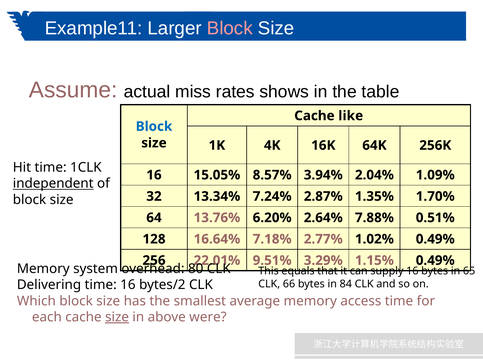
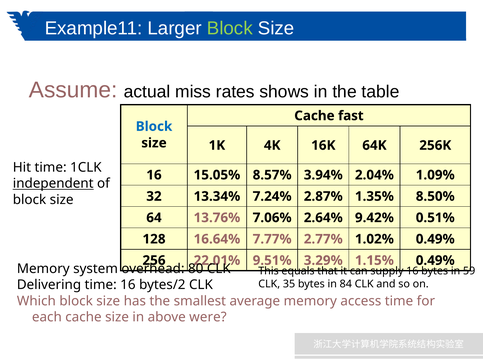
Block colour: pink -> light green (230, 28)
like: like -> fast (351, 116)
1.70%: 1.70% -> 8.50% (435, 196)
6.20%: 6.20% -> 7.06% (272, 218)
7.88%: 7.88% -> 9.42% (374, 218)
7.18%: 7.18% -> 7.77% (272, 239)
65: 65 -> 59 (469, 271)
66: 66 -> 35 (289, 284)
size underline: present -> none (117, 317)
